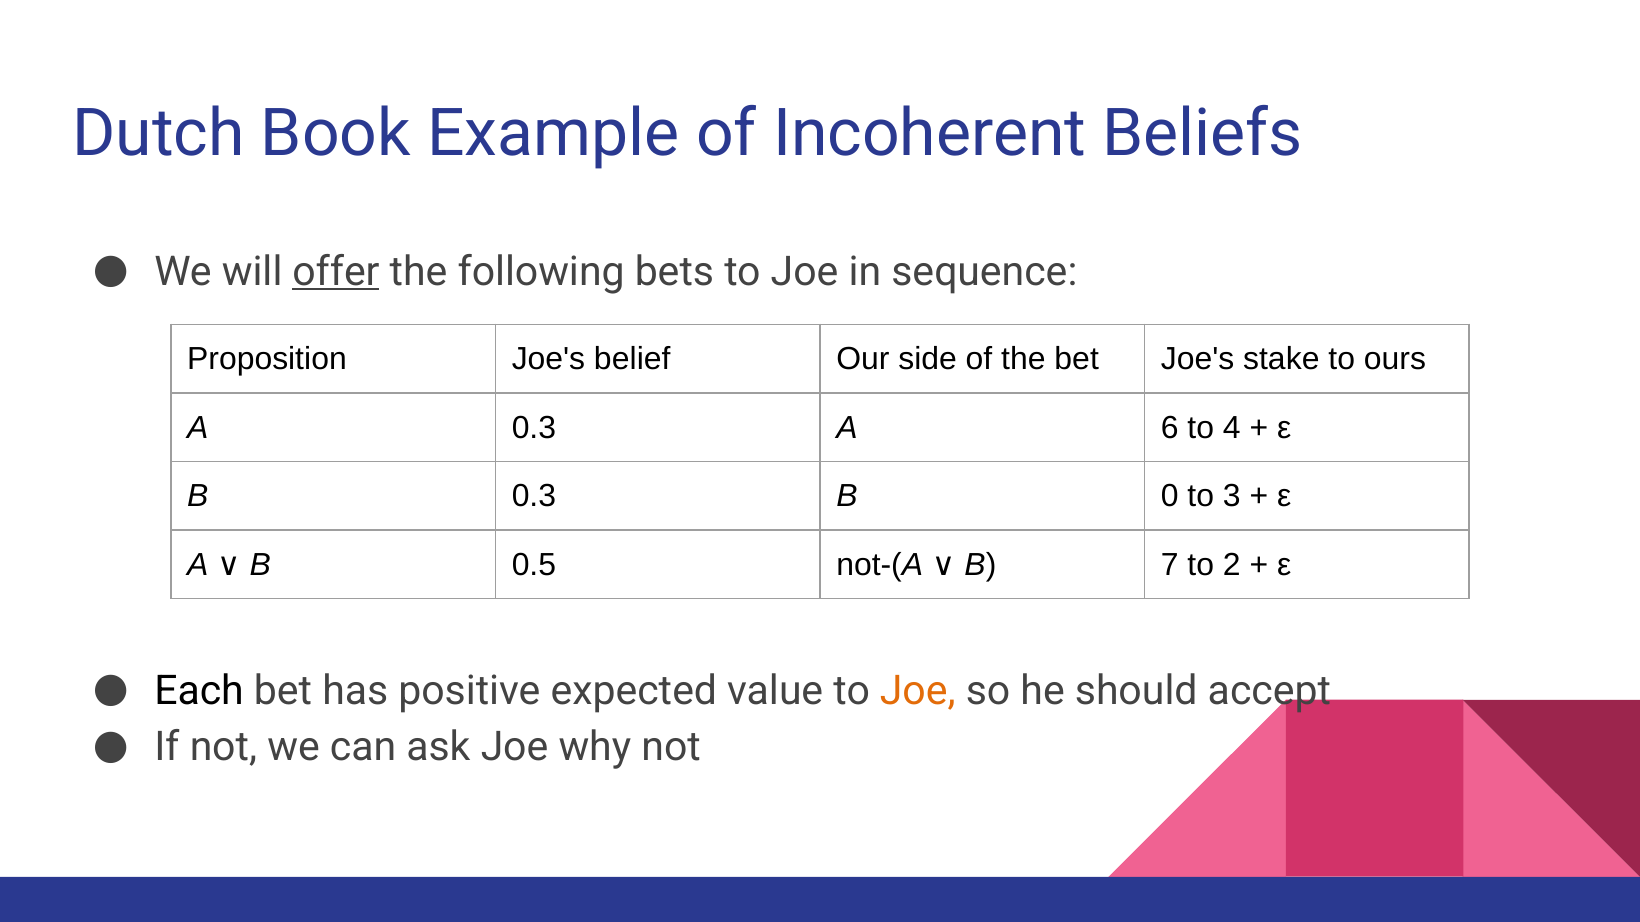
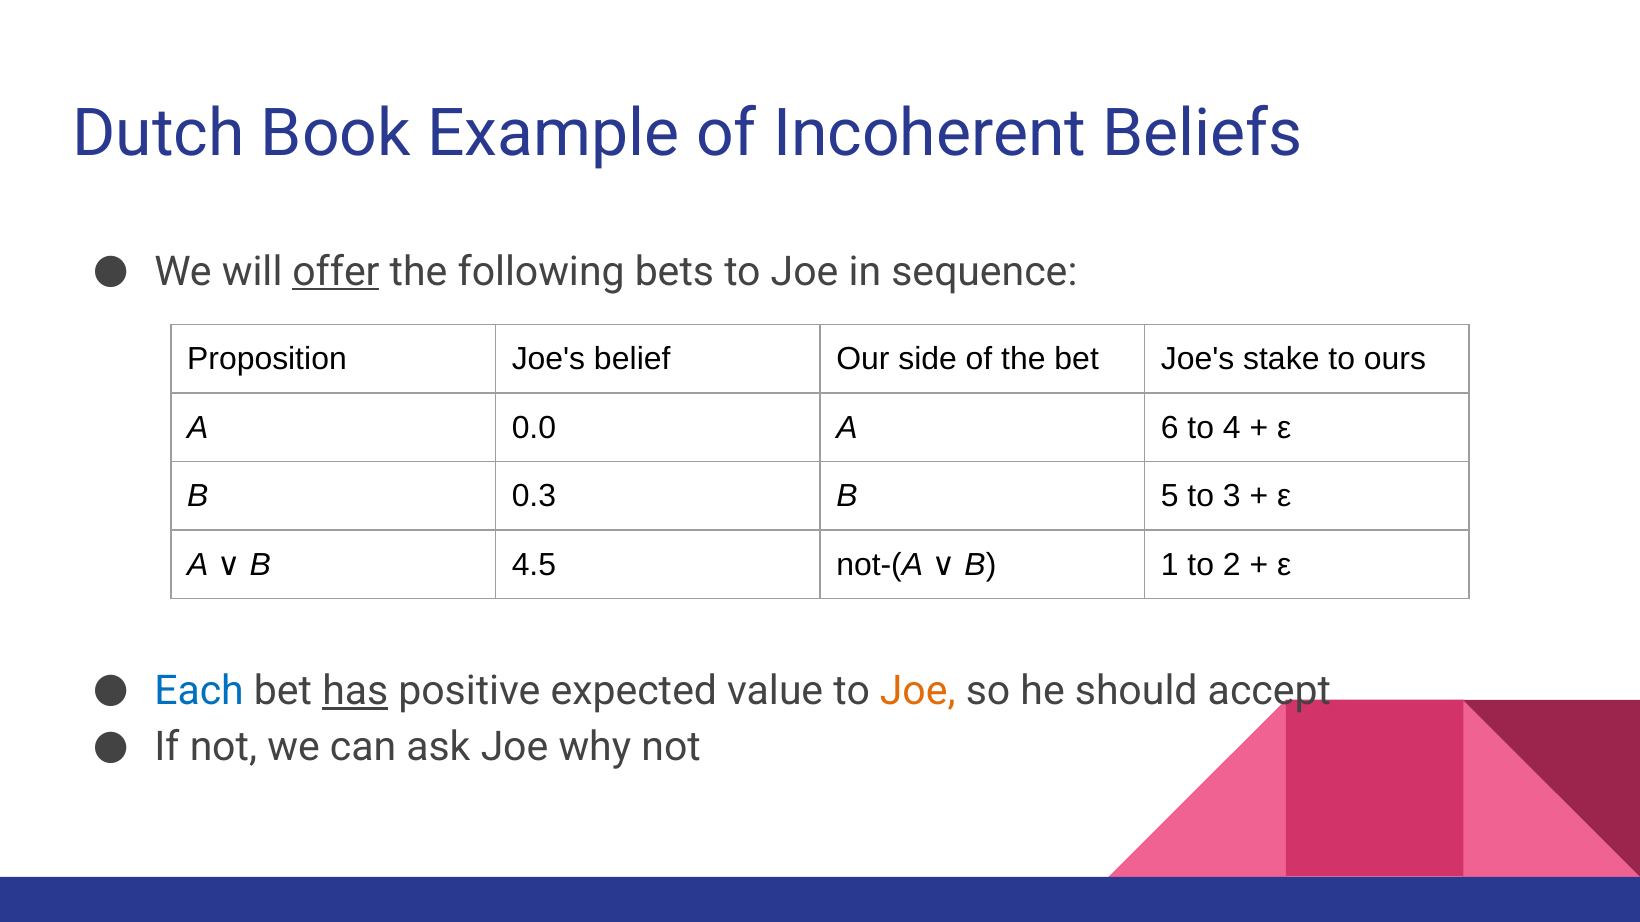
A 0.3: 0.3 -> 0.0 (534, 428)
0: 0 -> 5 (1170, 497)
0.5: 0.5 -> 4.5 (534, 565)
7: 7 -> 1 (1170, 565)
Each colour: black -> blue (199, 691)
has underline: none -> present (355, 691)
